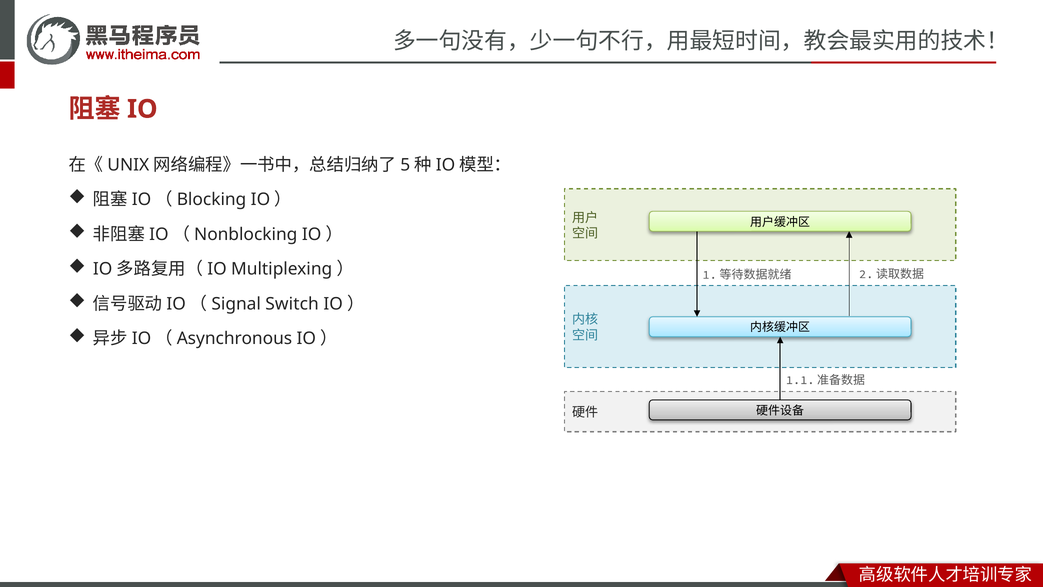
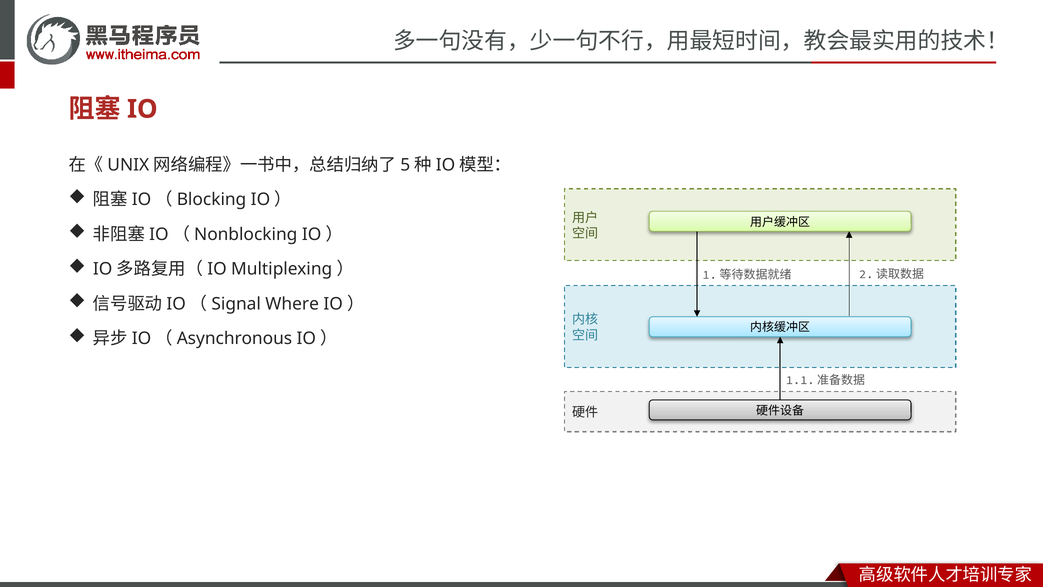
Switch: Switch -> Where (292, 304)
